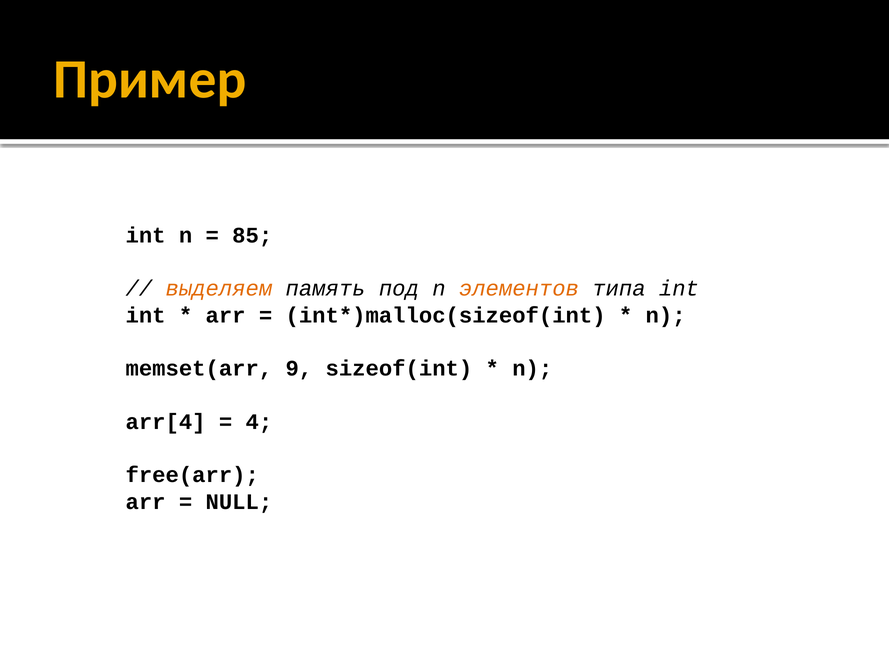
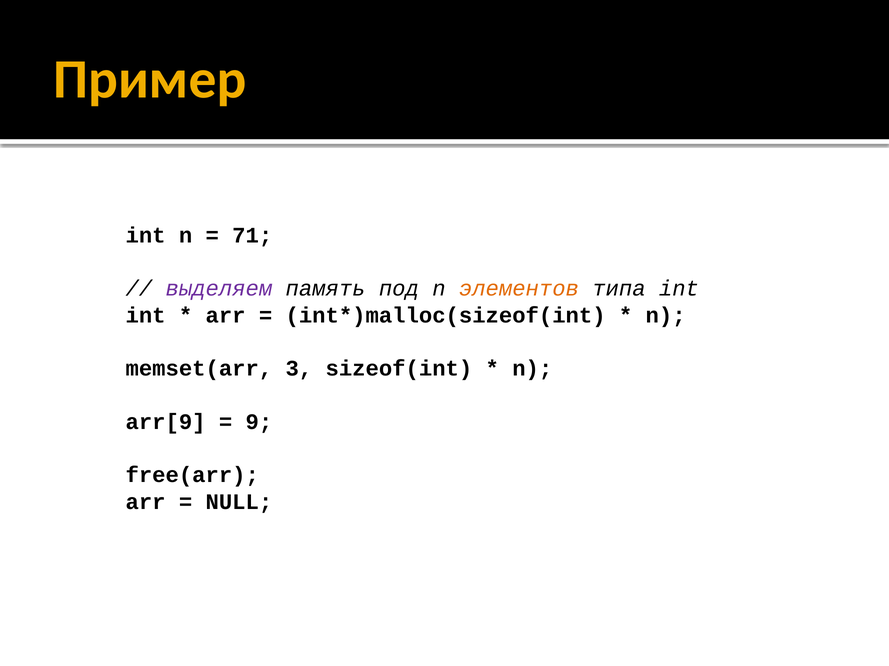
85: 85 -> 71 (252, 236)
выделяем colour: orange -> purple (219, 289)
9: 9 -> 3 (299, 369)
arr[4: arr[4 -> arr[9 (166, 422)
4: 4 -> 9 (259, 422)
